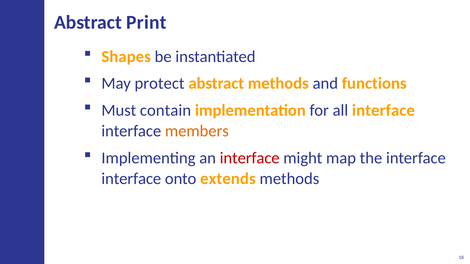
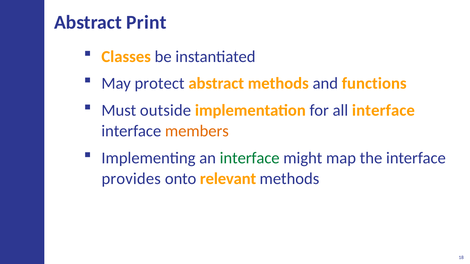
Shapes: Shapes -> Classes (126, 57)
contain: contain -> outside (165, 110)
interface colour: red -> green (250, 158)
interface: interface -> provides (131, 179)
extends: extends -> relevant (228, 179)
